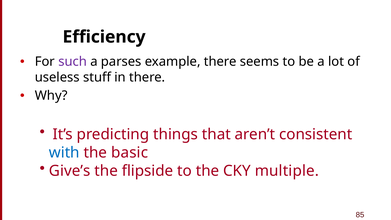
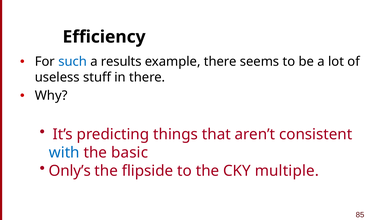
such colour: purple -> blue (73, 62)
parses: parses -> results (121, 62)
Give’s: Give’s -> Only’s (70, 171)
